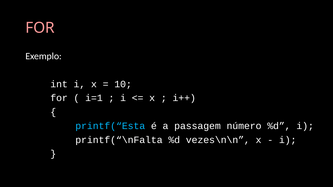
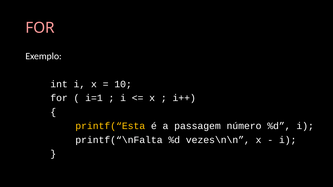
printf(“Esta colour: light blue -> yellow (110, 126)
